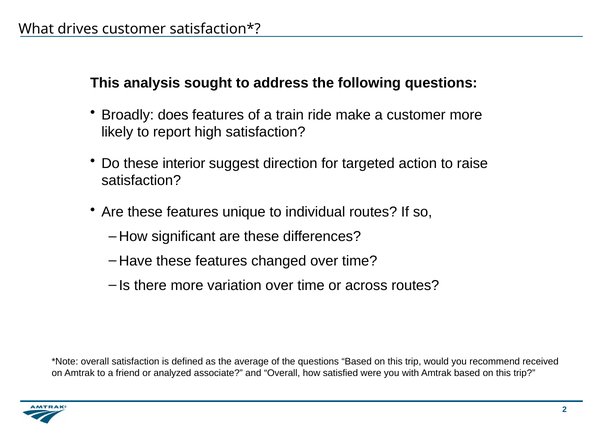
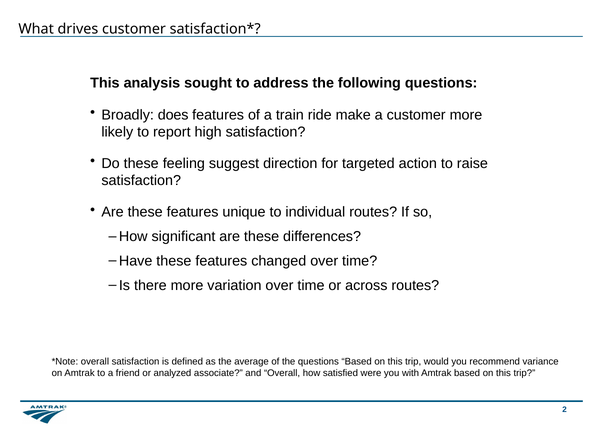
interior: interior -> feeling (184, 164)
received: received -> variance (541, 362)
